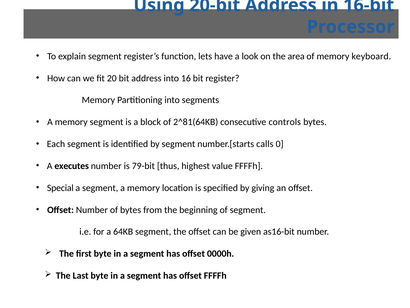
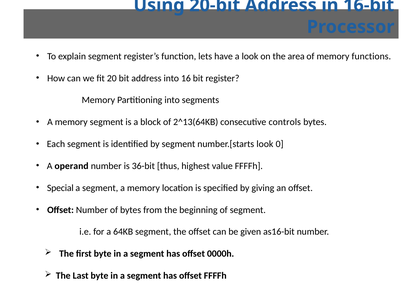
keyboard: keyboard -> functions (371, 56)
2^81(64KB: 2^81(64KB -> 2^13(64KB (196, 122)
number.[starts calls: calls -> look (265, 144)
executes: executes -> operand (72, 166)
79-bit: 79-bit -> 36-bit (143, 166)
